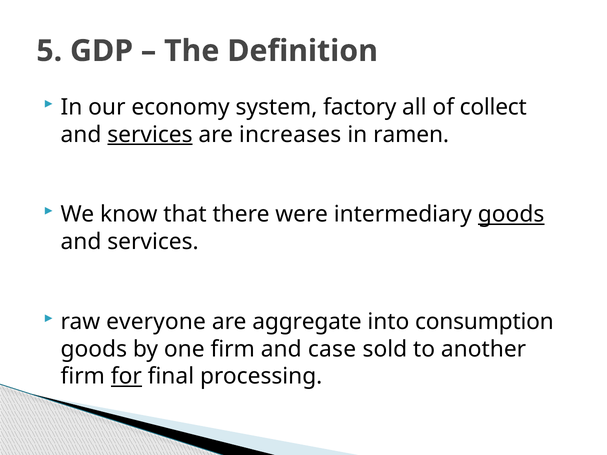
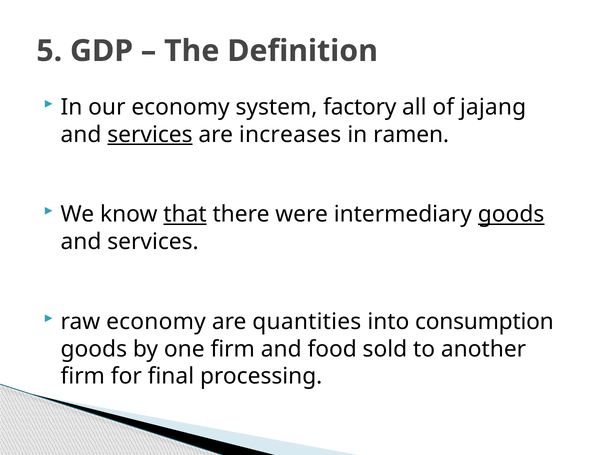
collect: collect -> jajang (493, 107)
that underline: none -> present (185, 215)
raw everyone: everyone -> economy (156, 322)
aggregate: aggregate -> quantities (307, 322)
case: case -> food (332, 349)
for underline: present -> none (126, 377)
